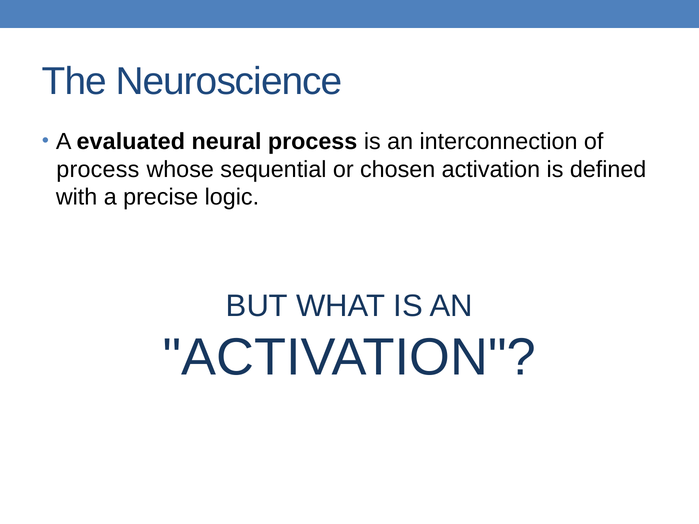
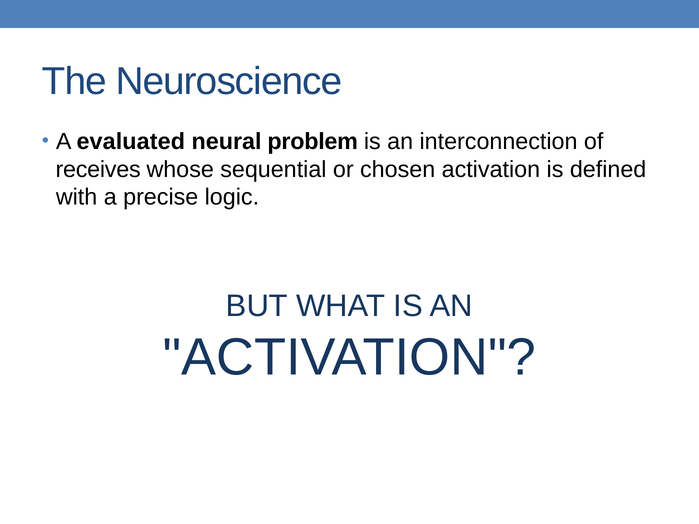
neural process: process -> problem (313, 141)
process: process -> receives (98, 169)
